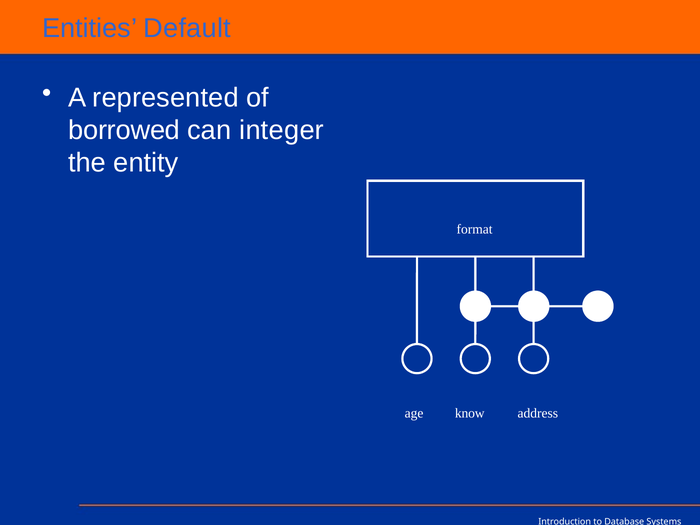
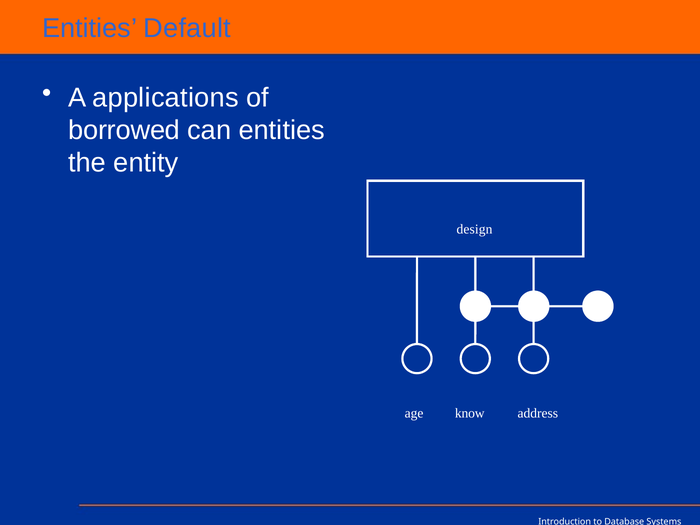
represented: represented -> applications (166, 98)
can integer: integer -> entities (282, 130)
format: format -> design (475, 229)
